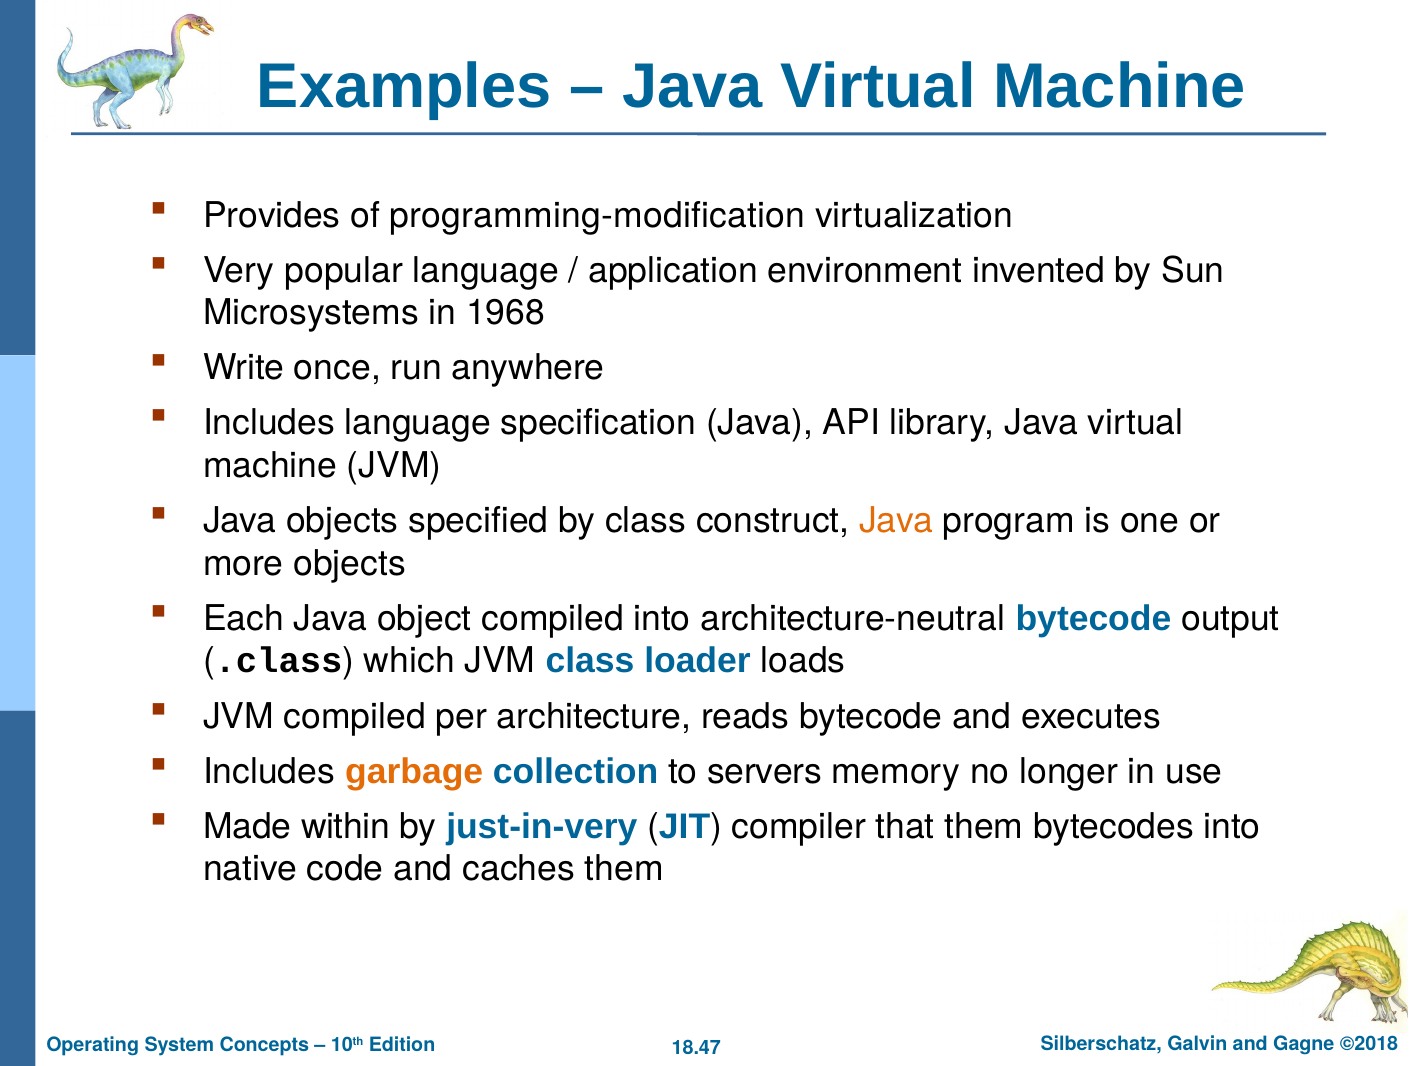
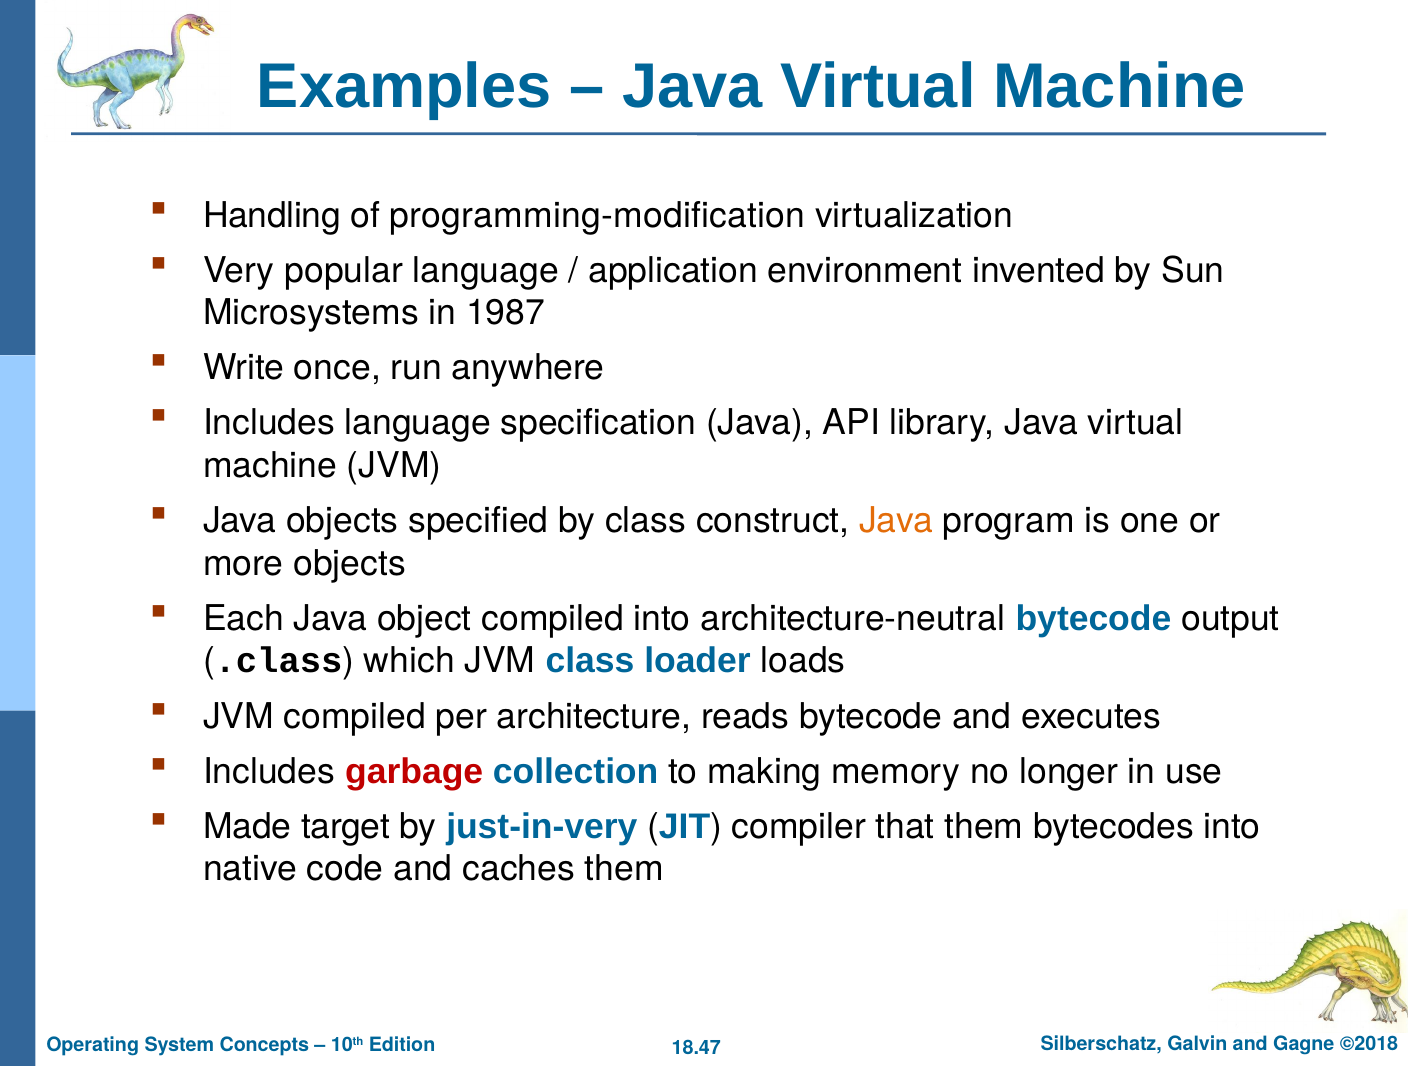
Provides: Provides -> Handling (272, 215)
1968: 1968 -> 1987 (505, 313)
garbage colour: orange -> red (414, 771)
servers: servers -> making (765, 771)
within: within -> target (346, 826)
